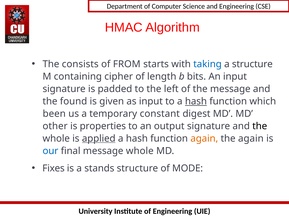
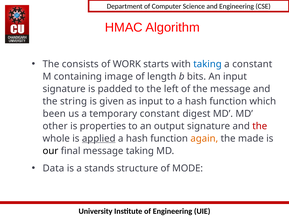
FROM: FROM -> WORK (127, 64)
a structure: structure -> constant (252, 64)
cipher: cipher -> image (119, 76)
found: found -> string (74, 101)
hash underline: present -> none (196, 101)
the colour: black -> red (260, 126)
the again: again -> made (251, 138)
our colour: blue -> black (50, 151)
message whole: whole -> taking (140, 151)
Fixes: Fixes -> Data (53, 168)
